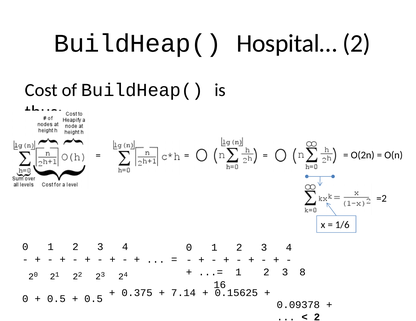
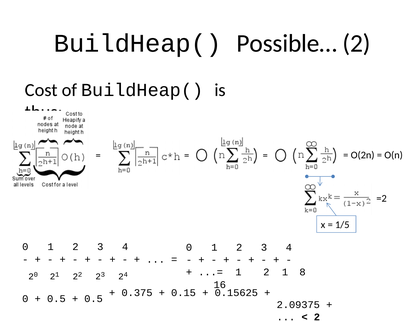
Hospital…: Hospital… -> Possible… (287, 43)
1/6: 1/6 -> 1/5 (342, 225)
3: 3 -> 1 (285, 273)
7.14: 7.14 -> 0.15 (184, 293)
0.09378: 0.09378 -> 2.09375 (298, 305)
